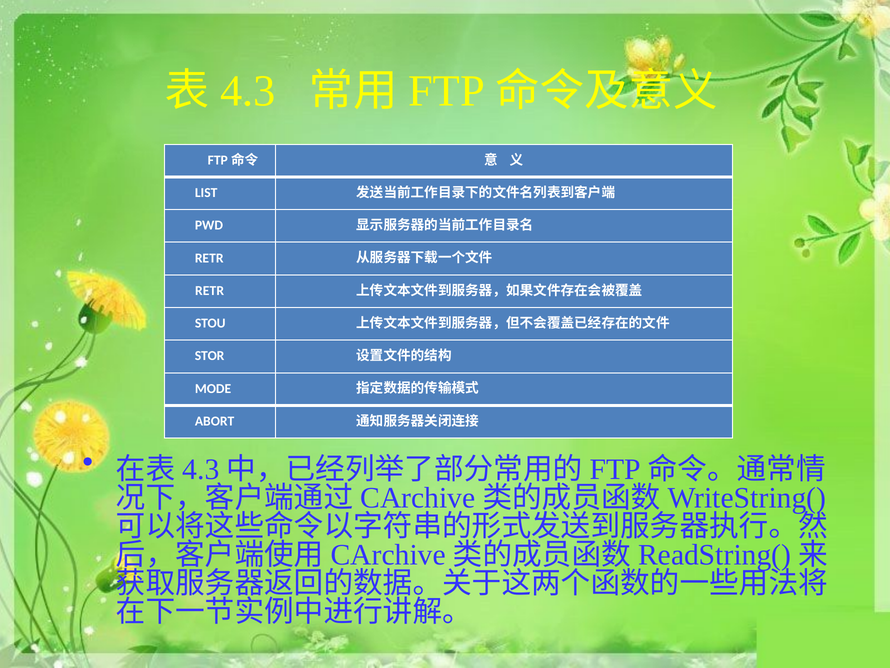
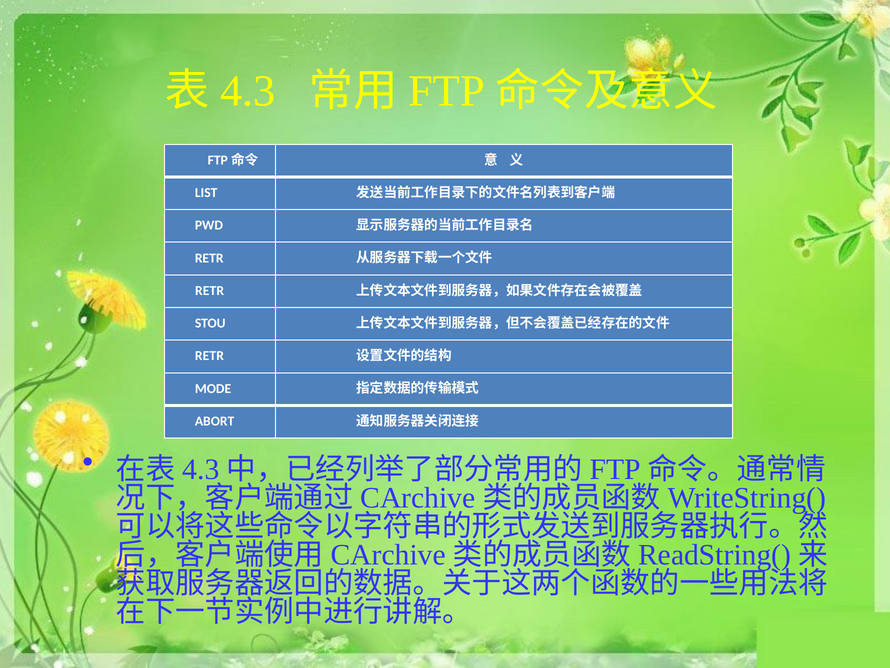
STOR: STOR -> RETR (209, 356)
